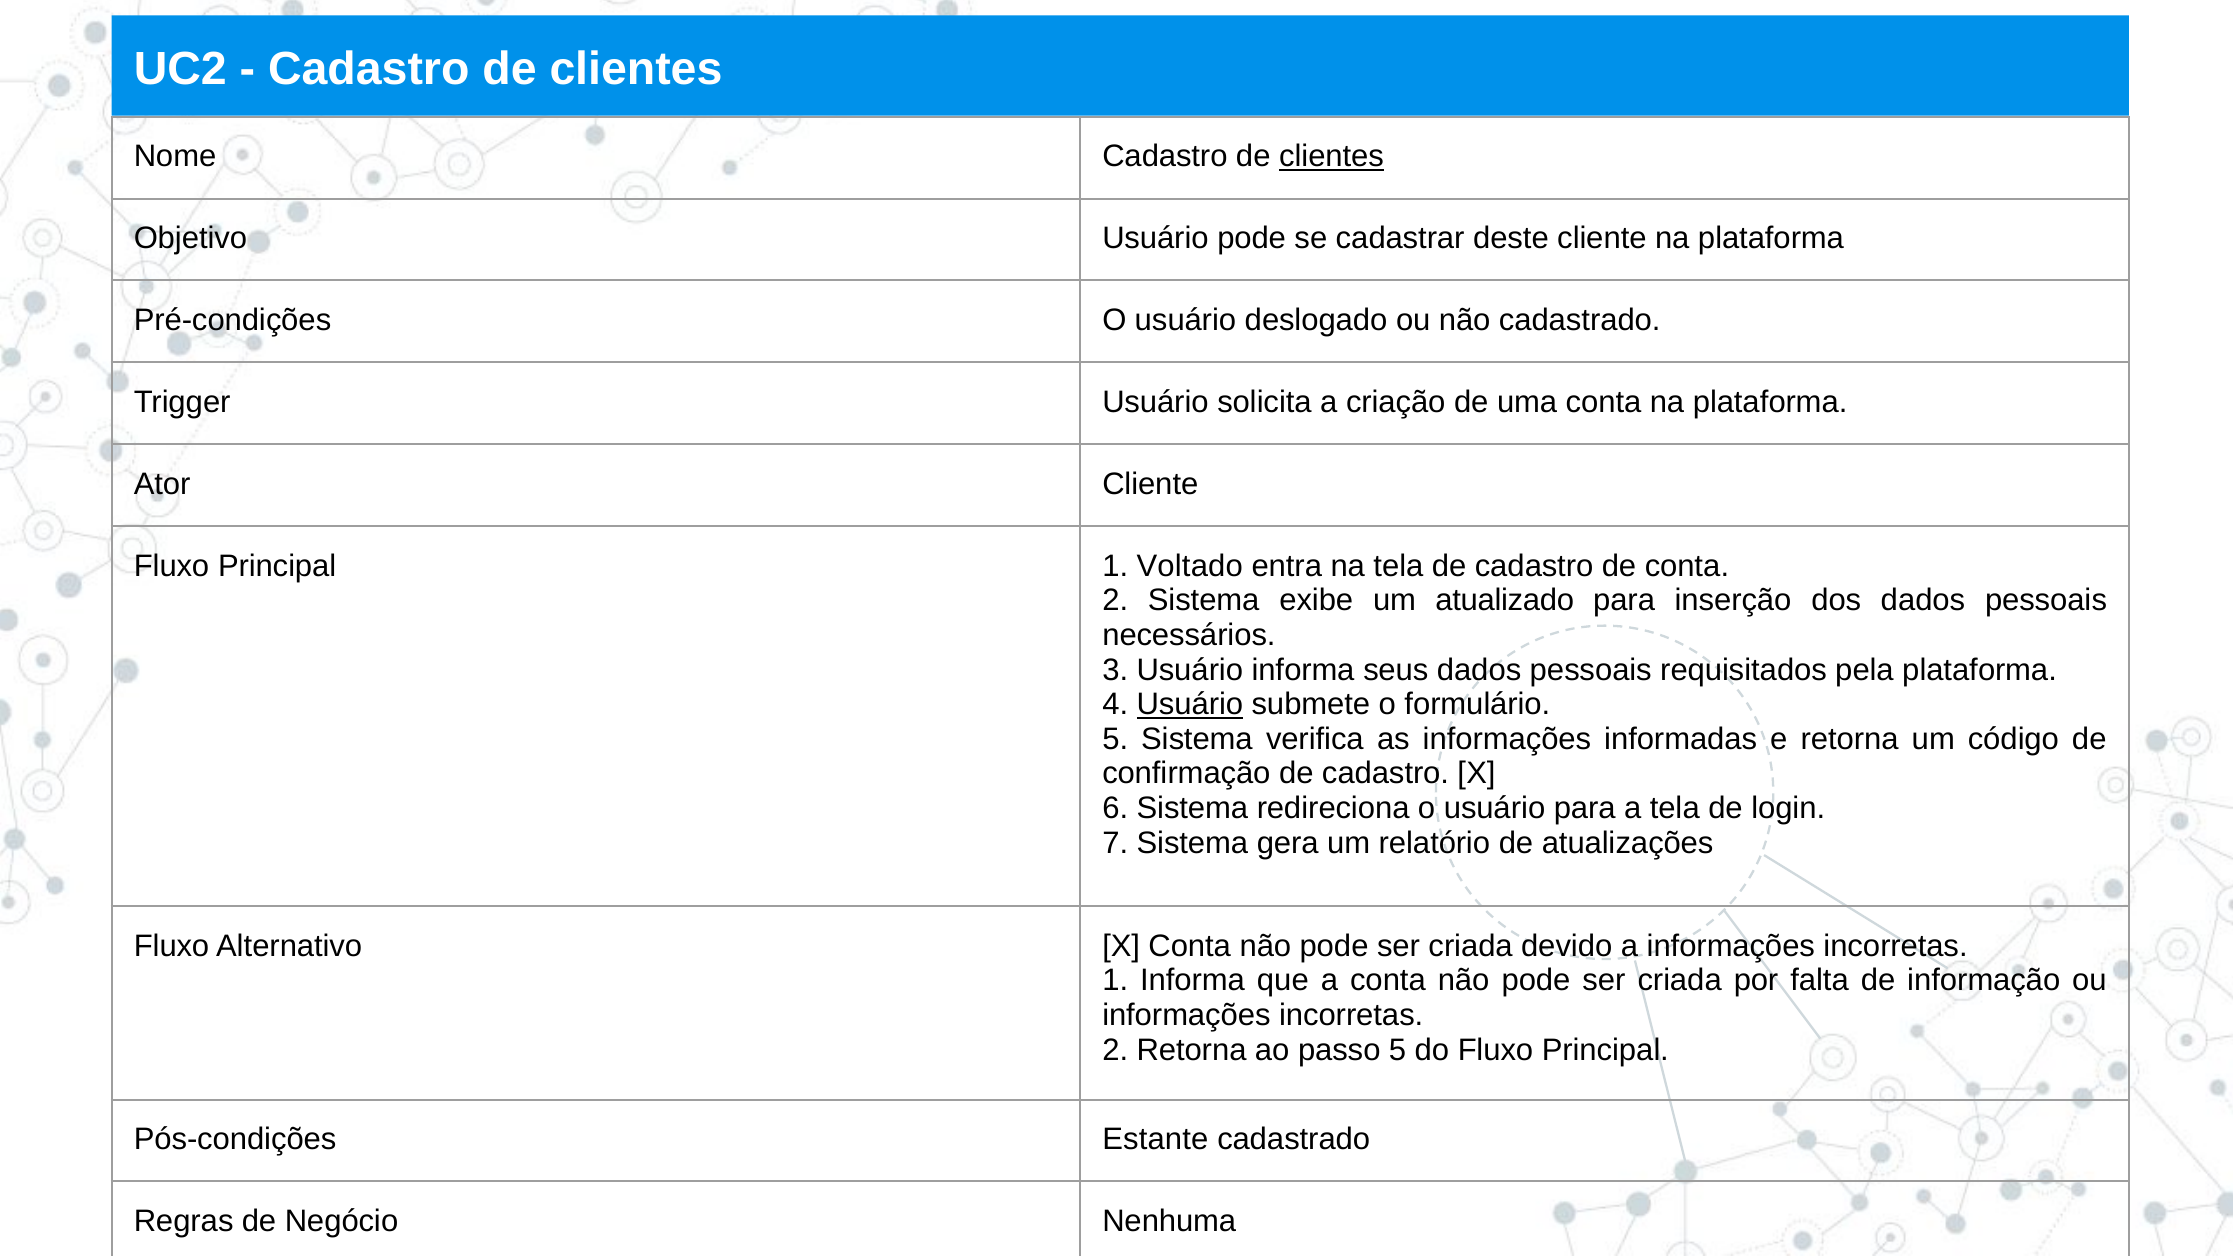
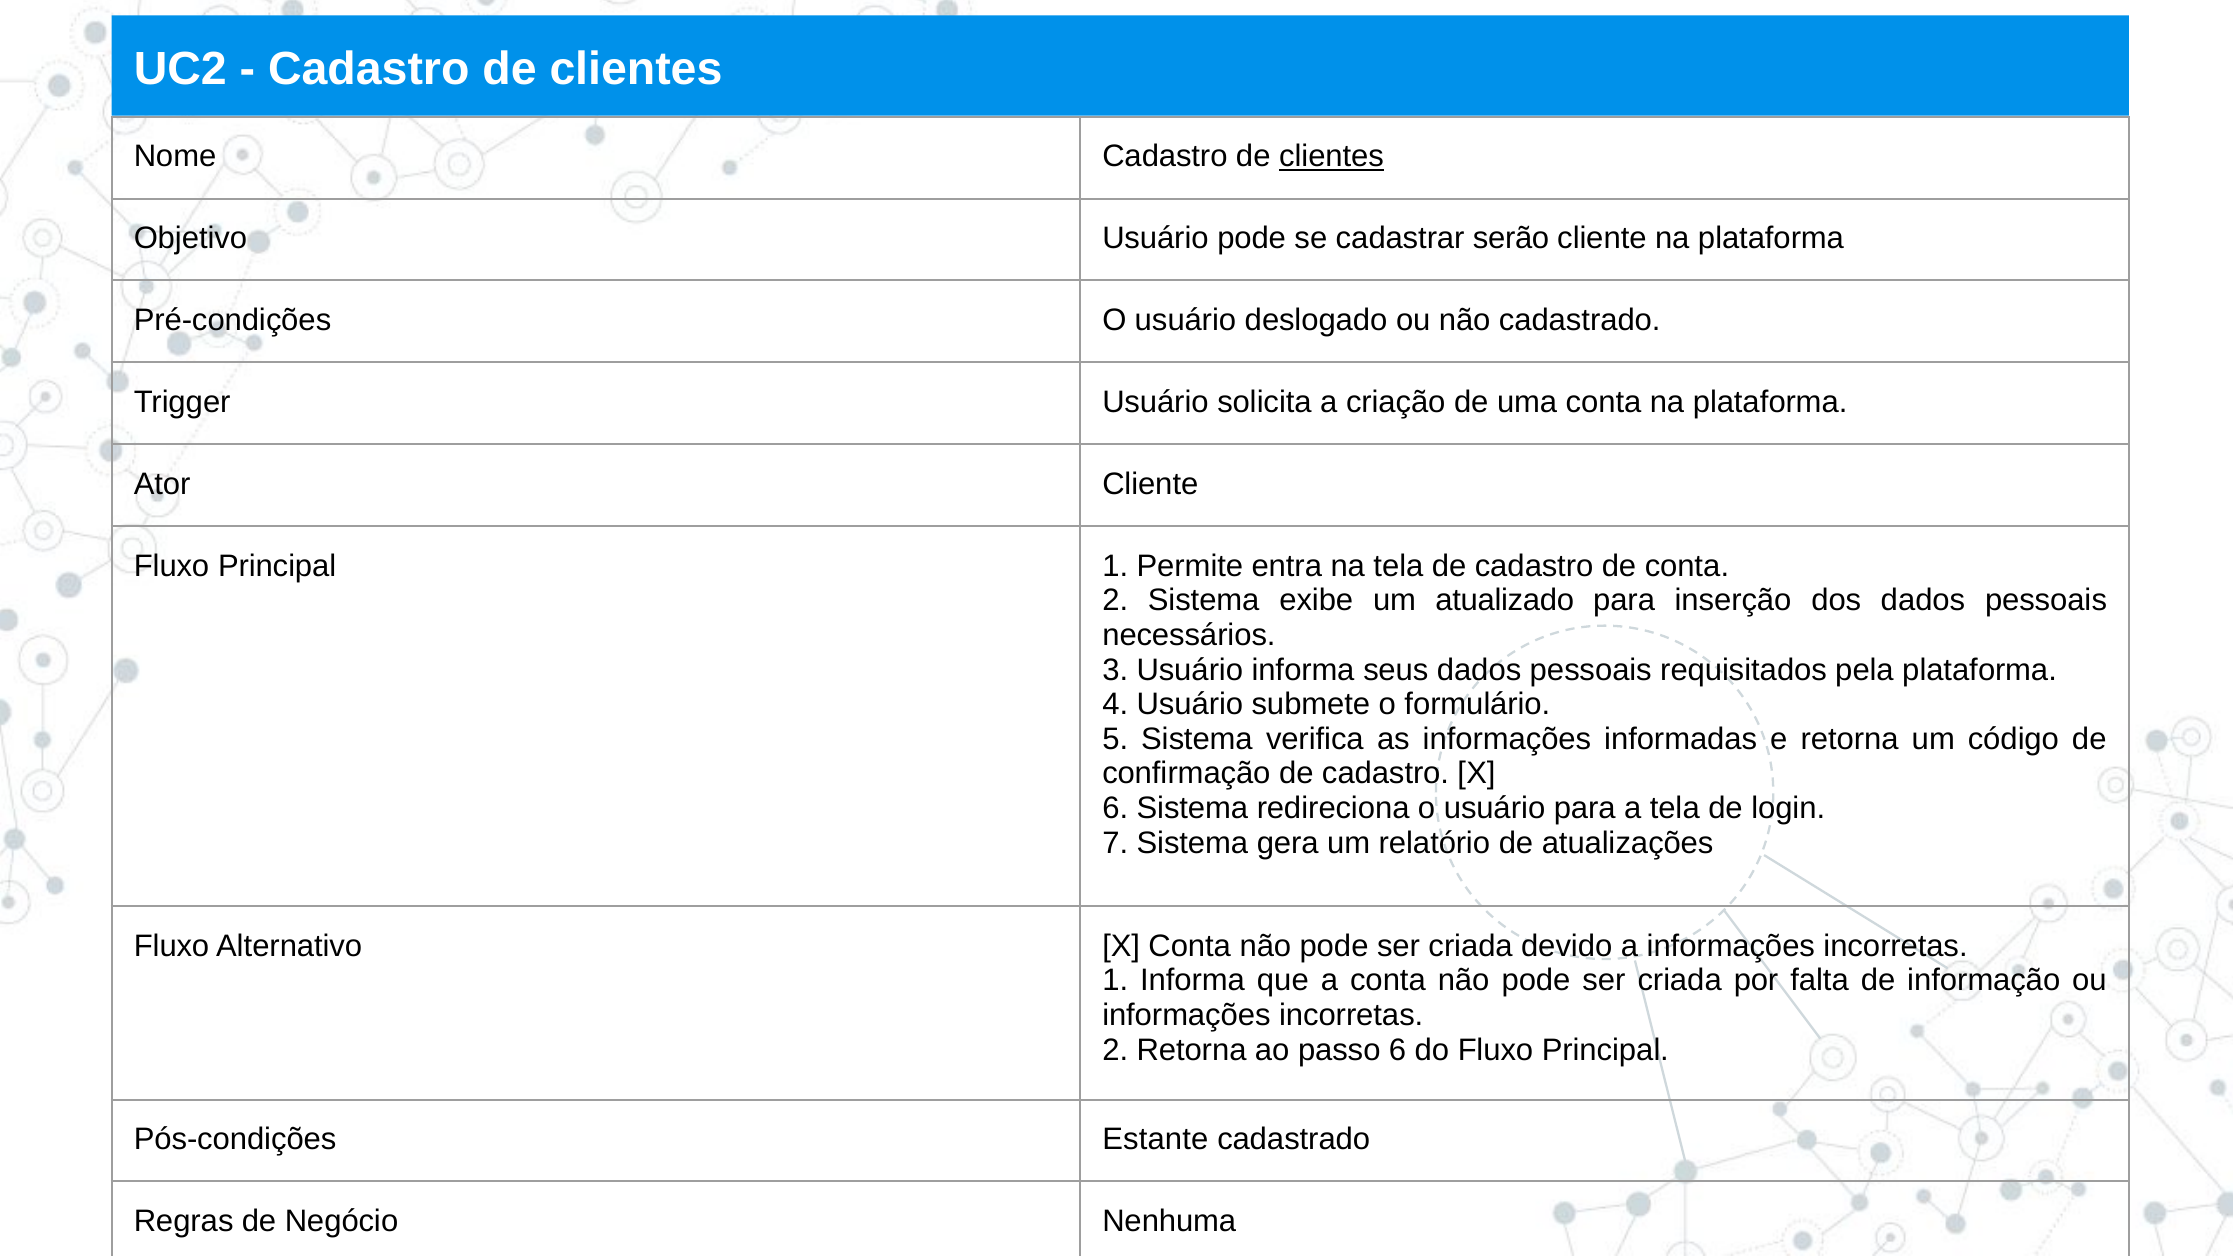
deste: deste -> serão (1511, 239)
Voltado: Voltado -> Permite (1190, 566)
Usuário underline: present -> none (1190, 704)
passo 5: 5 -> 6 (1398, 1050)
